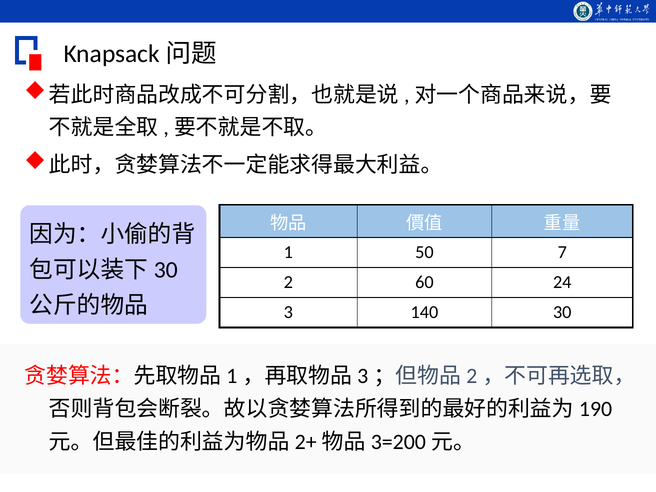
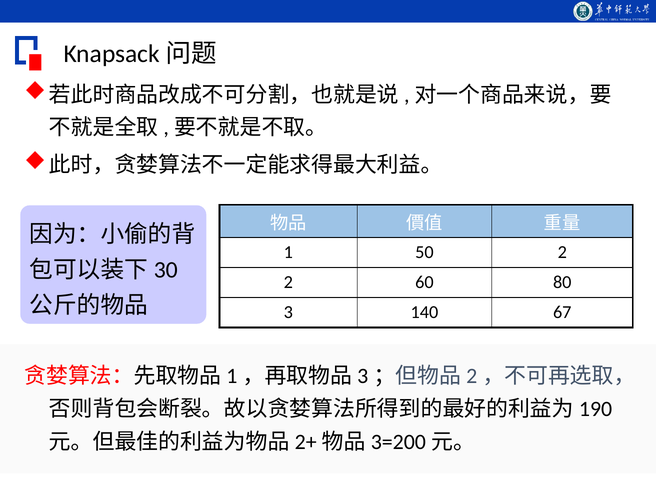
50 7: 7 -> 2 (562, 252)
24: 24 -> 80 (562, 282)
30: 30 -> 67 (562, 312)
